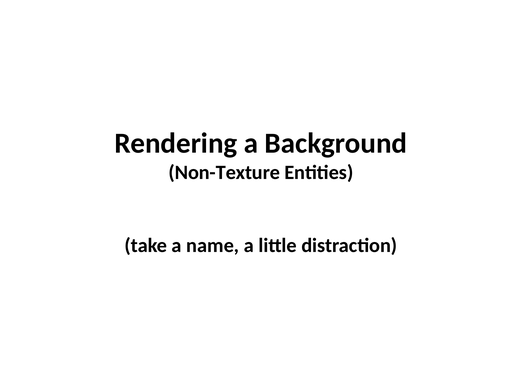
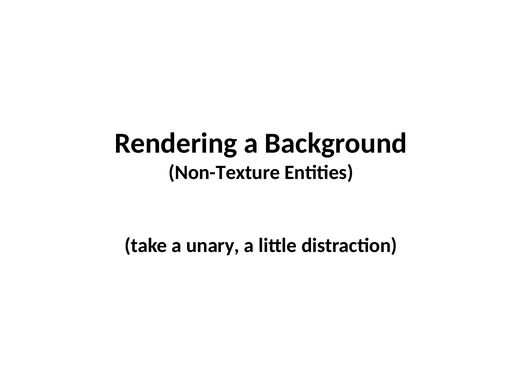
name: name -> unary (213, 246)
